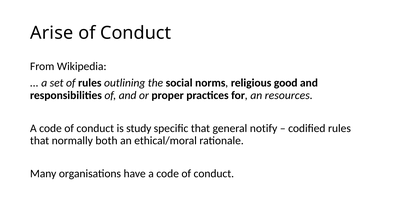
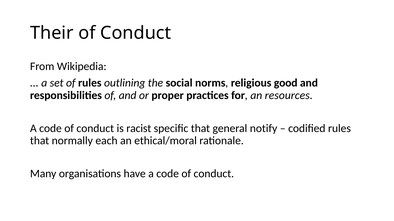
Arise: Arise -> Their (52, 33)
study: study -> racist (139, 129)
both: both -> each (107, 141)
